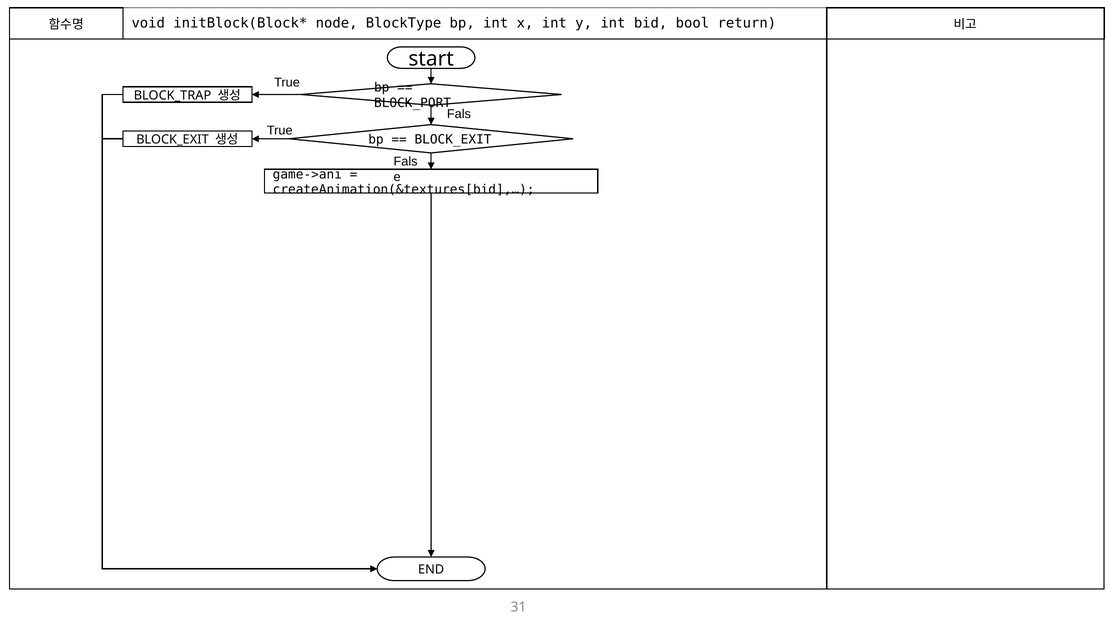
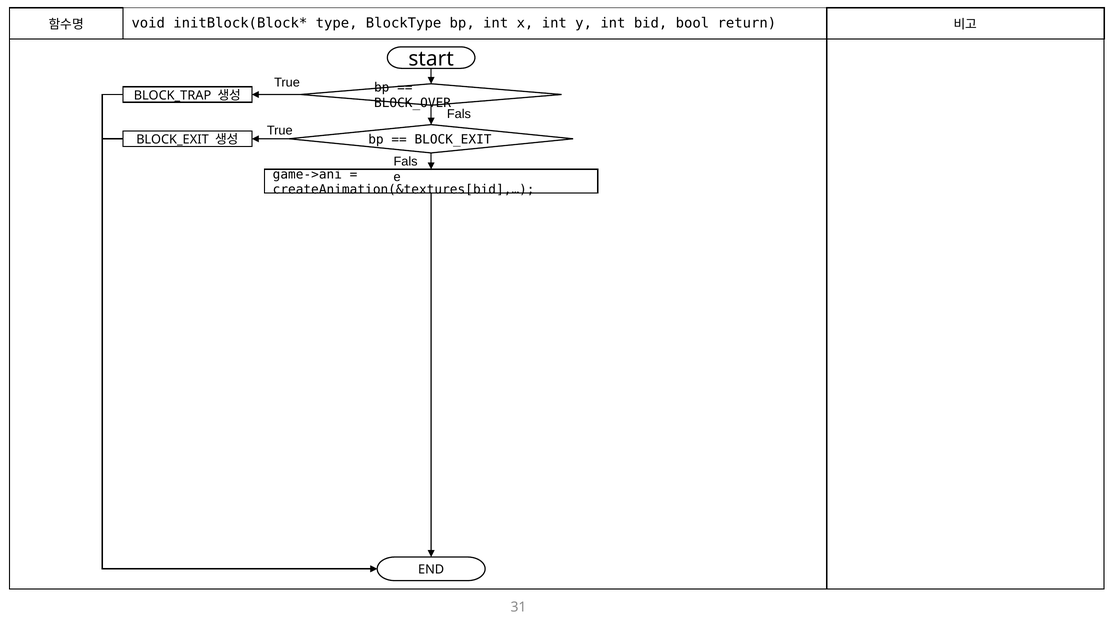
node: node -> type (337, 23)
BLOCK_PORT: BLOCK_PORT -> BLOCK_OVER (413, 103)
